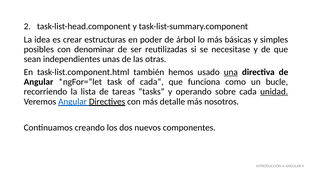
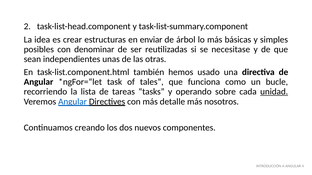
poder: poder -> enviar (151, 40)
una underline: present -> none (231, 72)
cada“: cada“ -> tales“ (152, 82)
